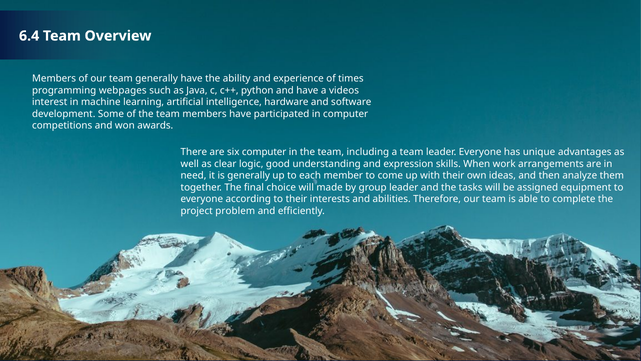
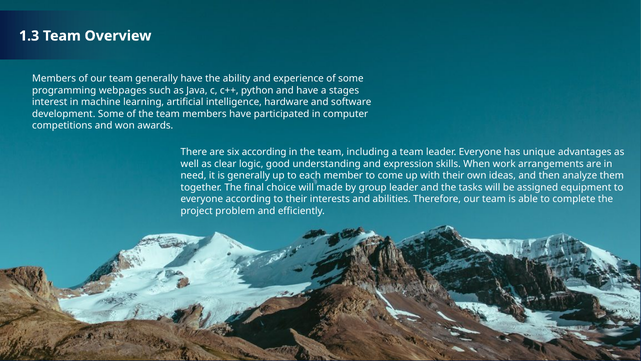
6.4: 6.4 -> 1.3 (29, 36)
of times: times -> some (351, 79)
videos: videos -> stages (344, 90)
six computer: computer -> according (264, 152)
